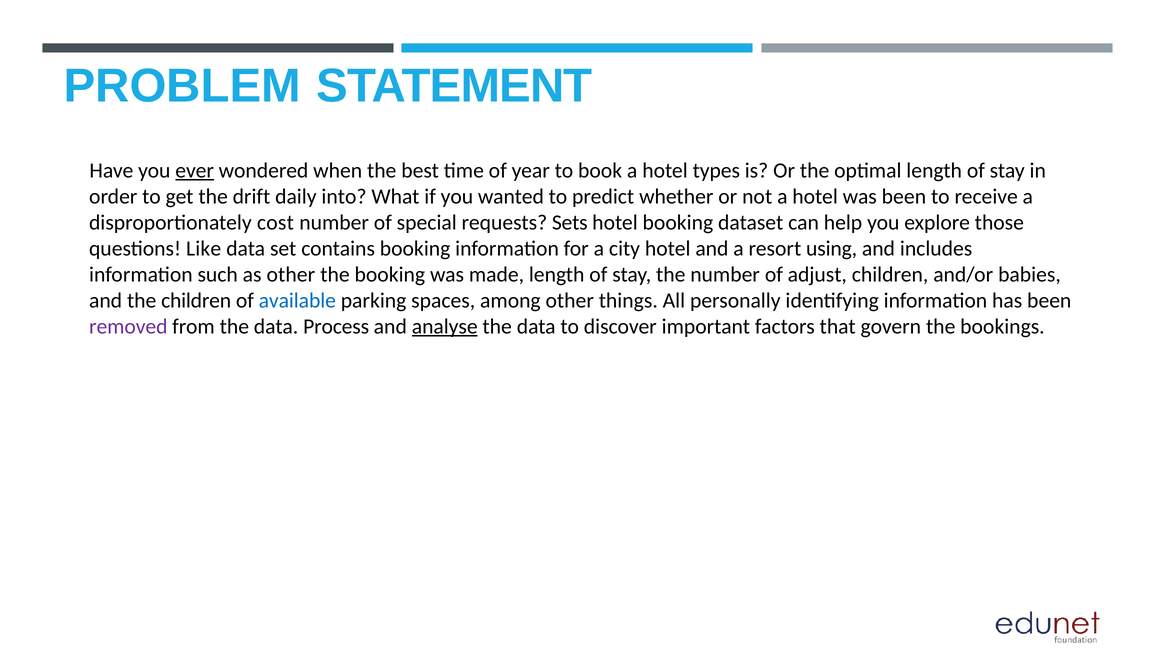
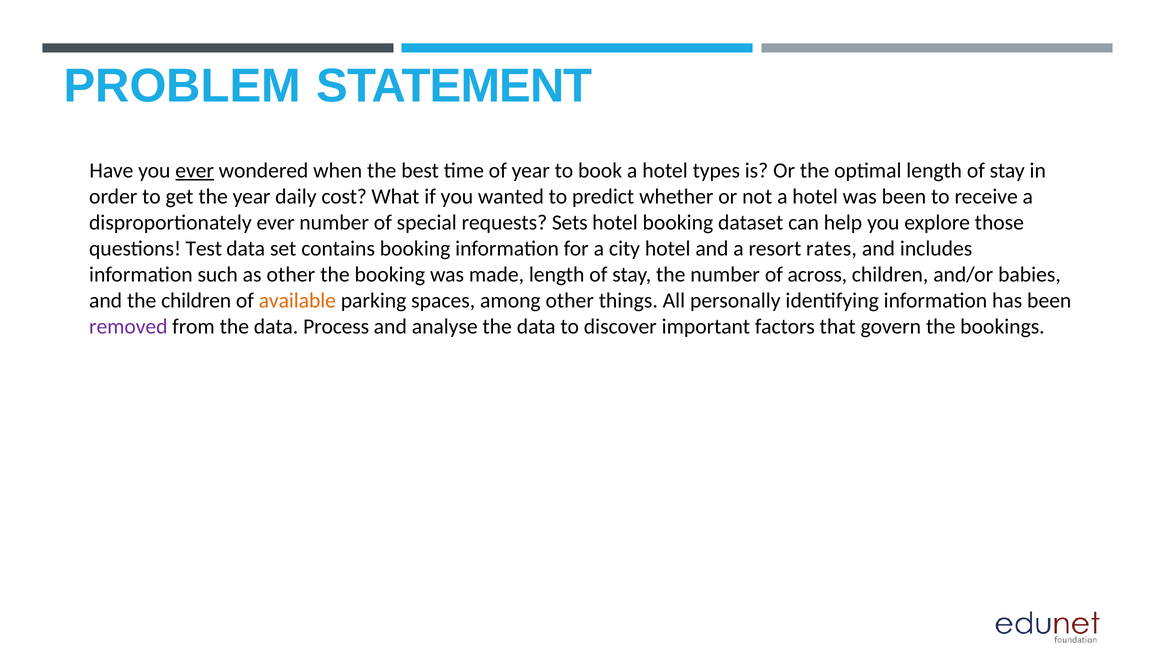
the drift: drift -> year (252, 196)
into: into -> cost (344, 196)
disproportionately cost: cost -> ever (276, 222)
Like: Like -> Test (204, 248)
using: using -> rates (831, 248)
adjust: adjust -> across (817, 274)
available colour: blue -> orange (297, 300)
analyse underline: present -> none (445, 326)
